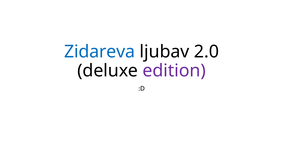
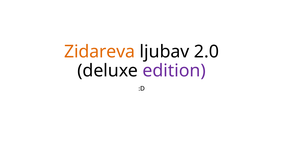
Zidareva colour: blue -> orange (100, 52)
